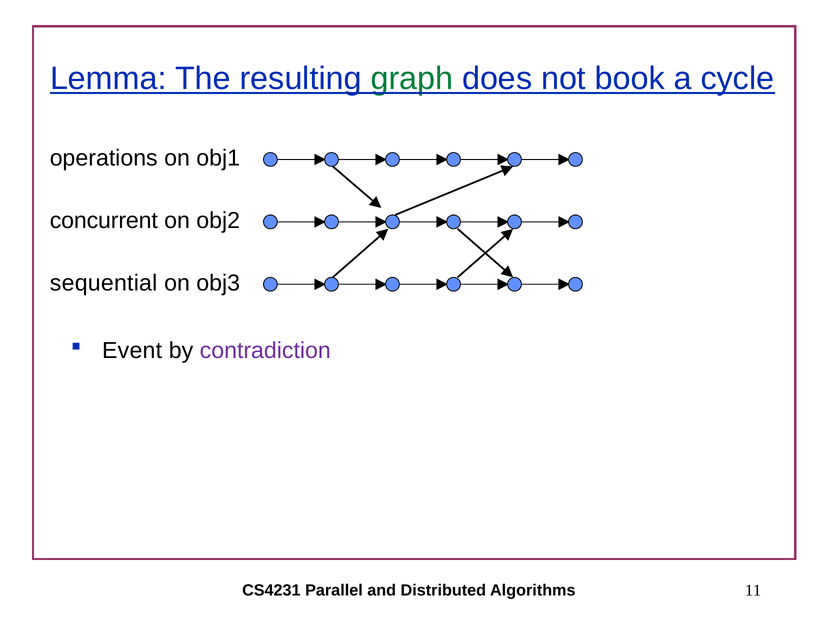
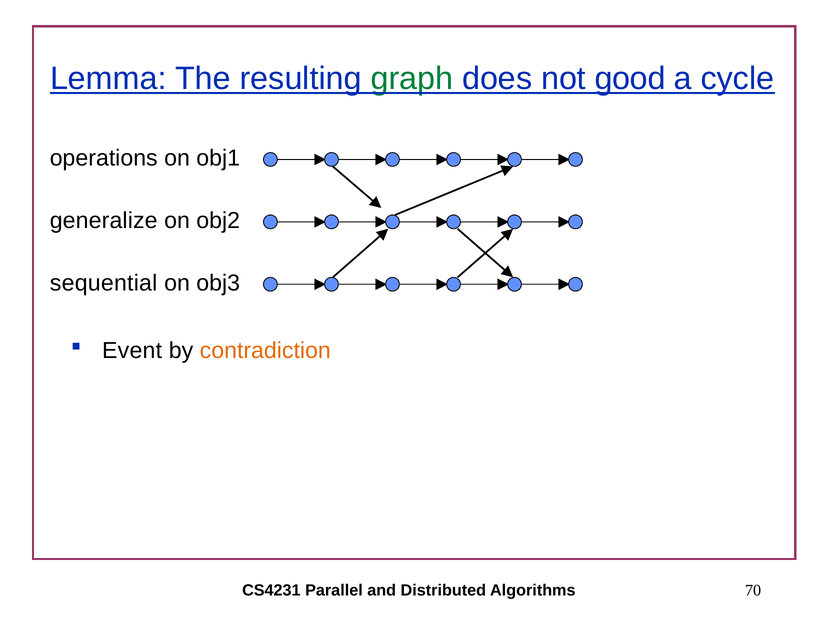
book: book -> good (630, 79)
concurrent: concurrent -> generalize (104, 221)
contradiction colour: purple -> orange (265, 351)
11: 11 -> 70 (753, 590)
